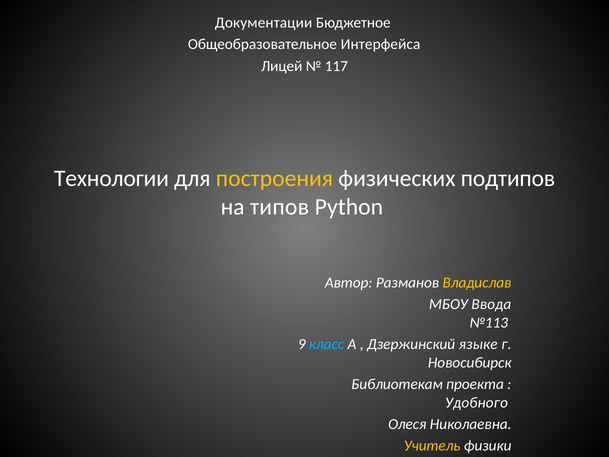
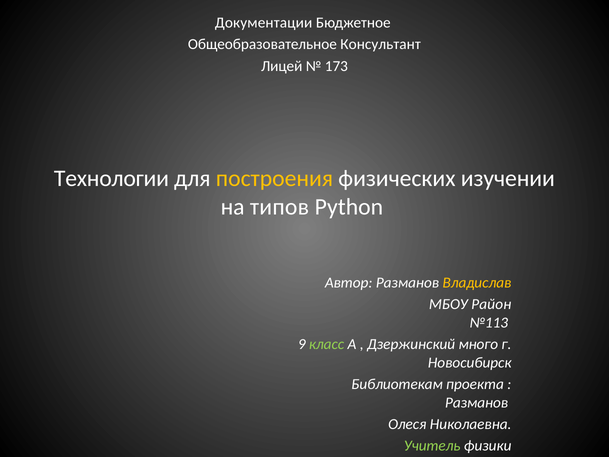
Интерфейса: Интерфейса -> Консультант (381, 44)
117: 117 -> 173 (336, 66)
подтипов: подтипов -> изучении (508, 178)
Ввода: Ввода -> Район (491, 304)
класс colour: light blue -> light green (327, 344)
языке: языке -> много (478, 344)
Удобного: Удобного -> Разманов (477, 402)
Учитель colour: yellow -> light green (432, 446)
